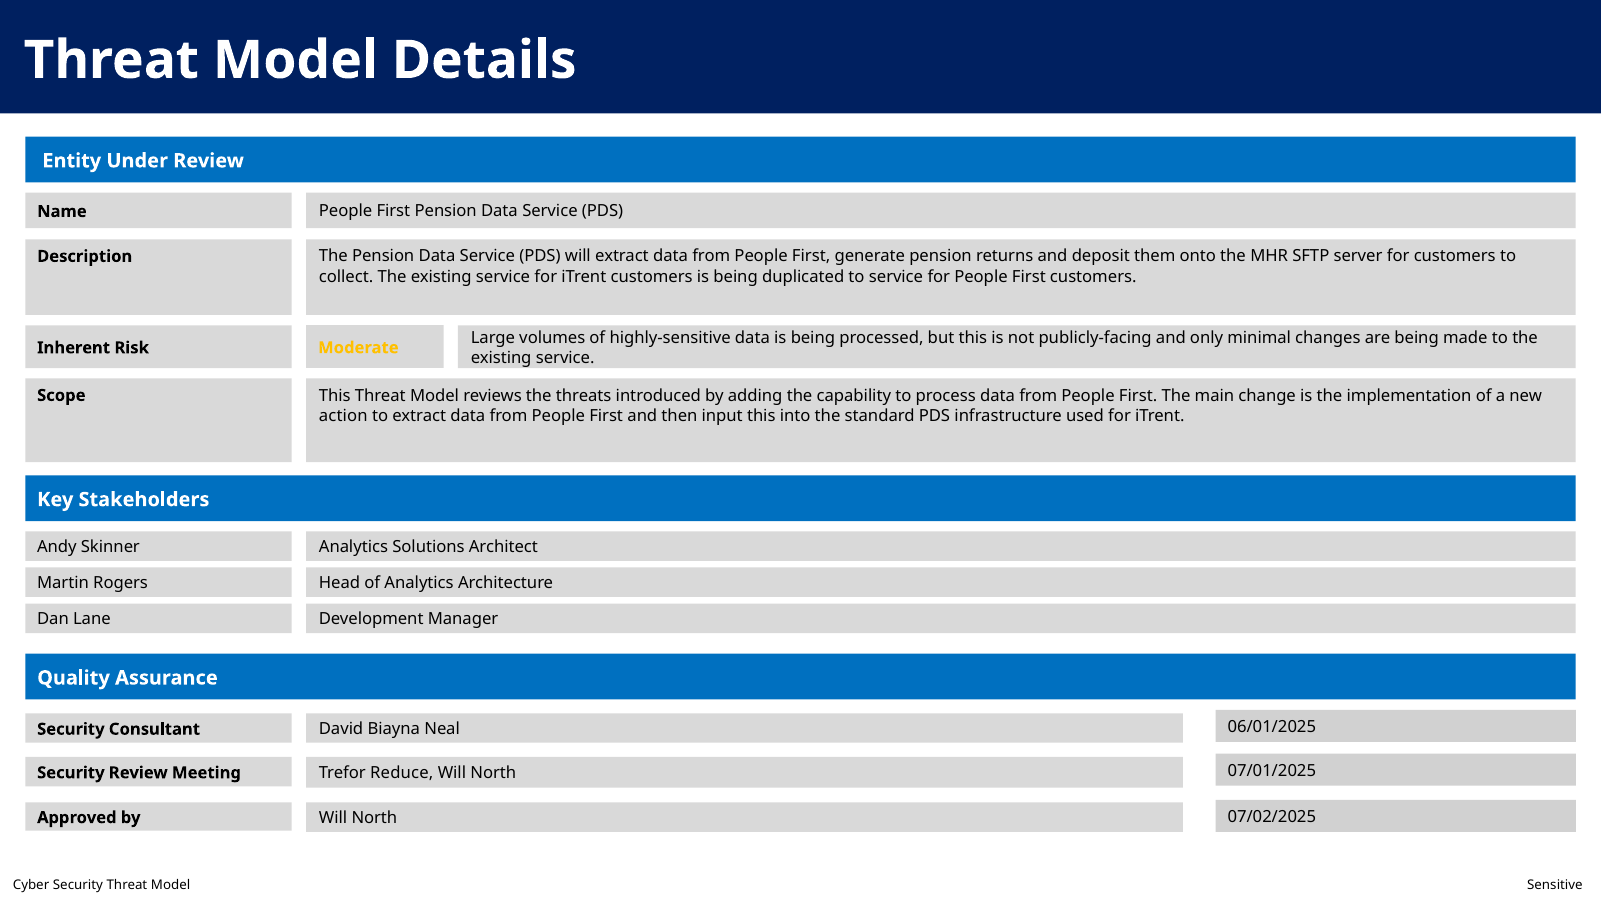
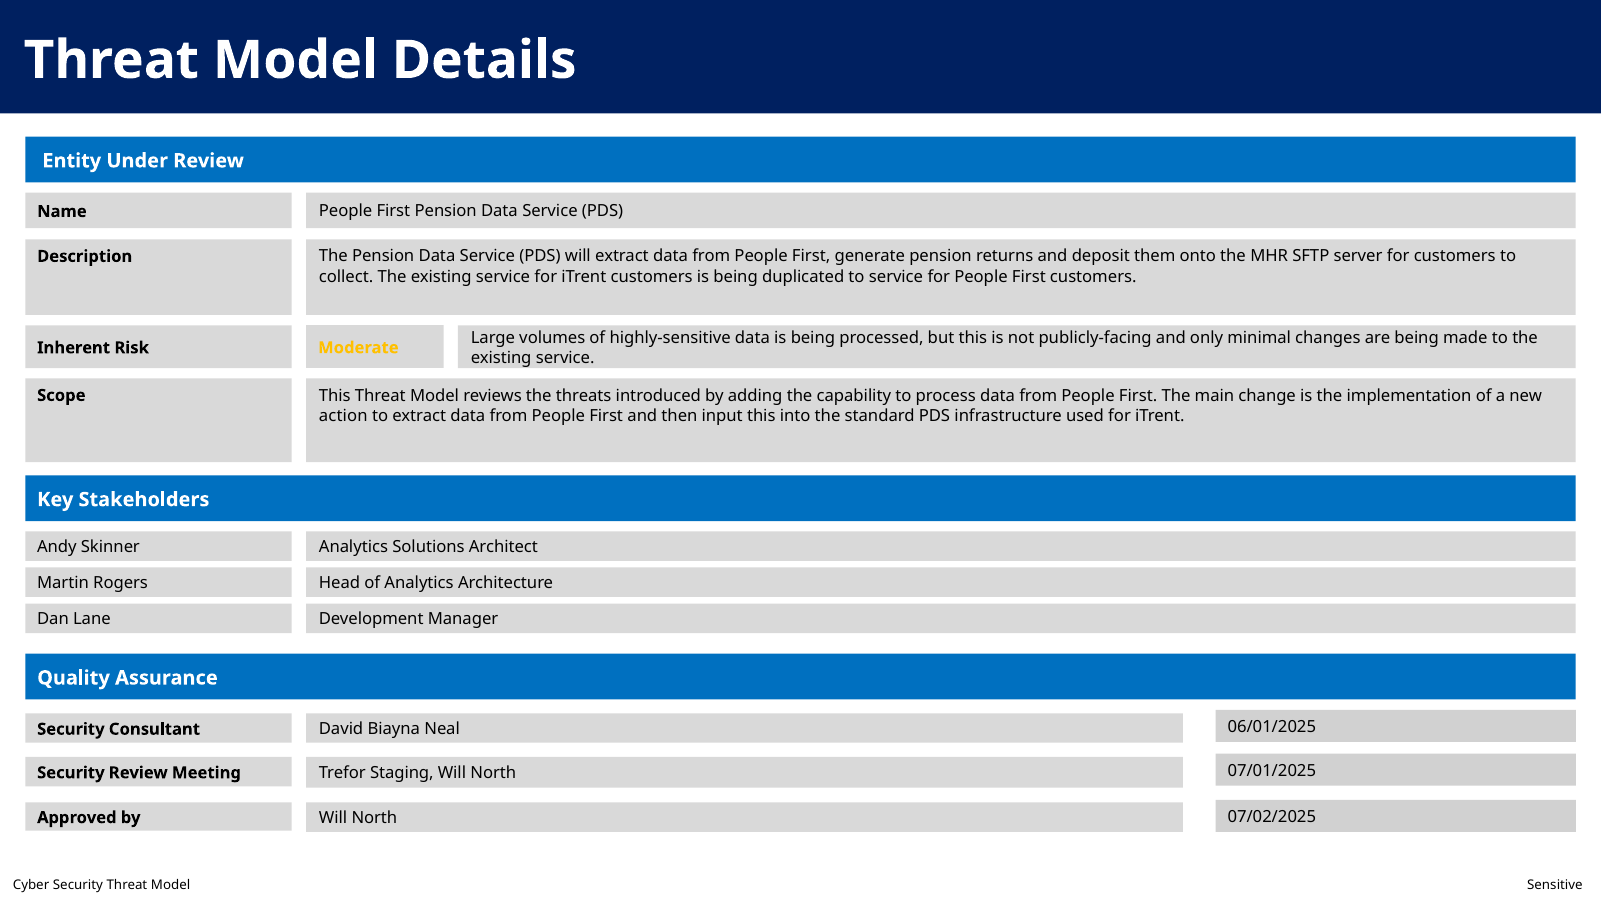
Reduce: Reduce -> Staging (402, 774)
